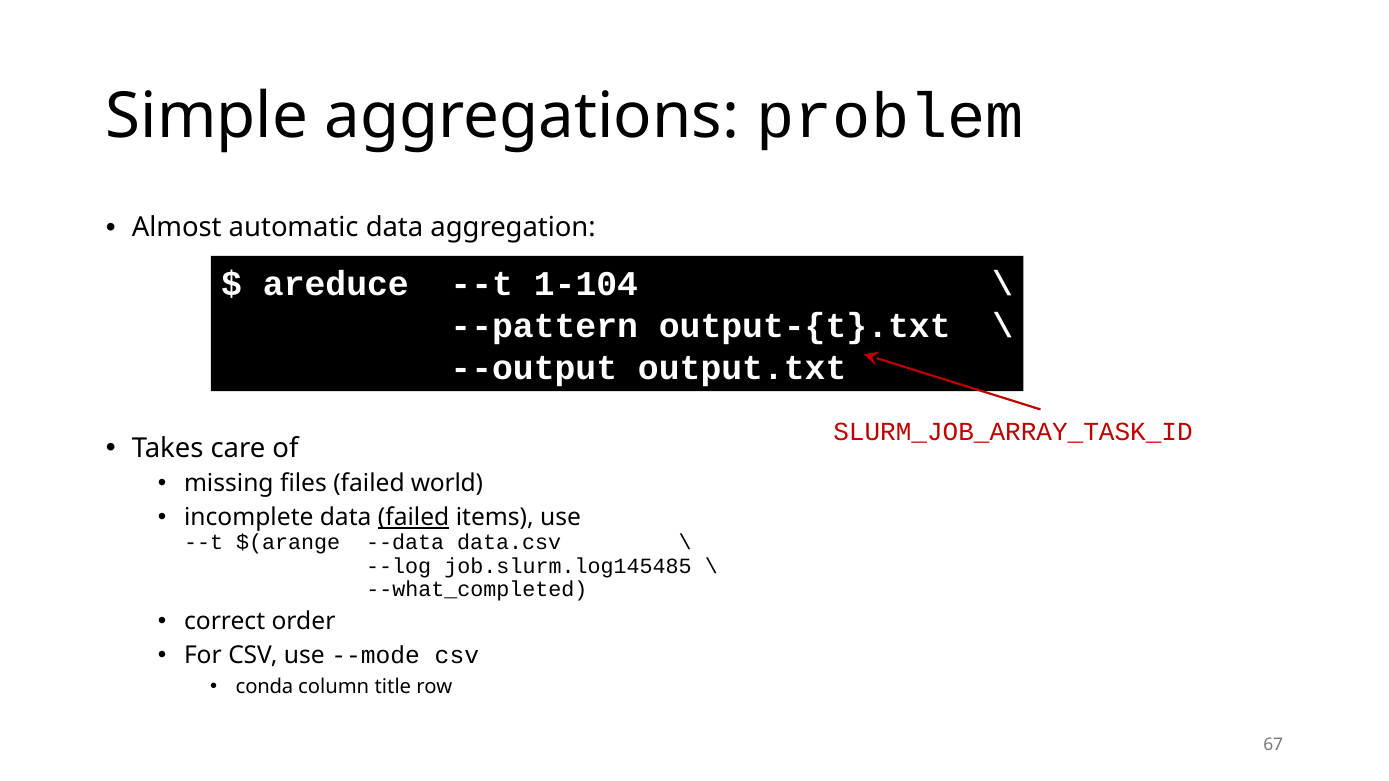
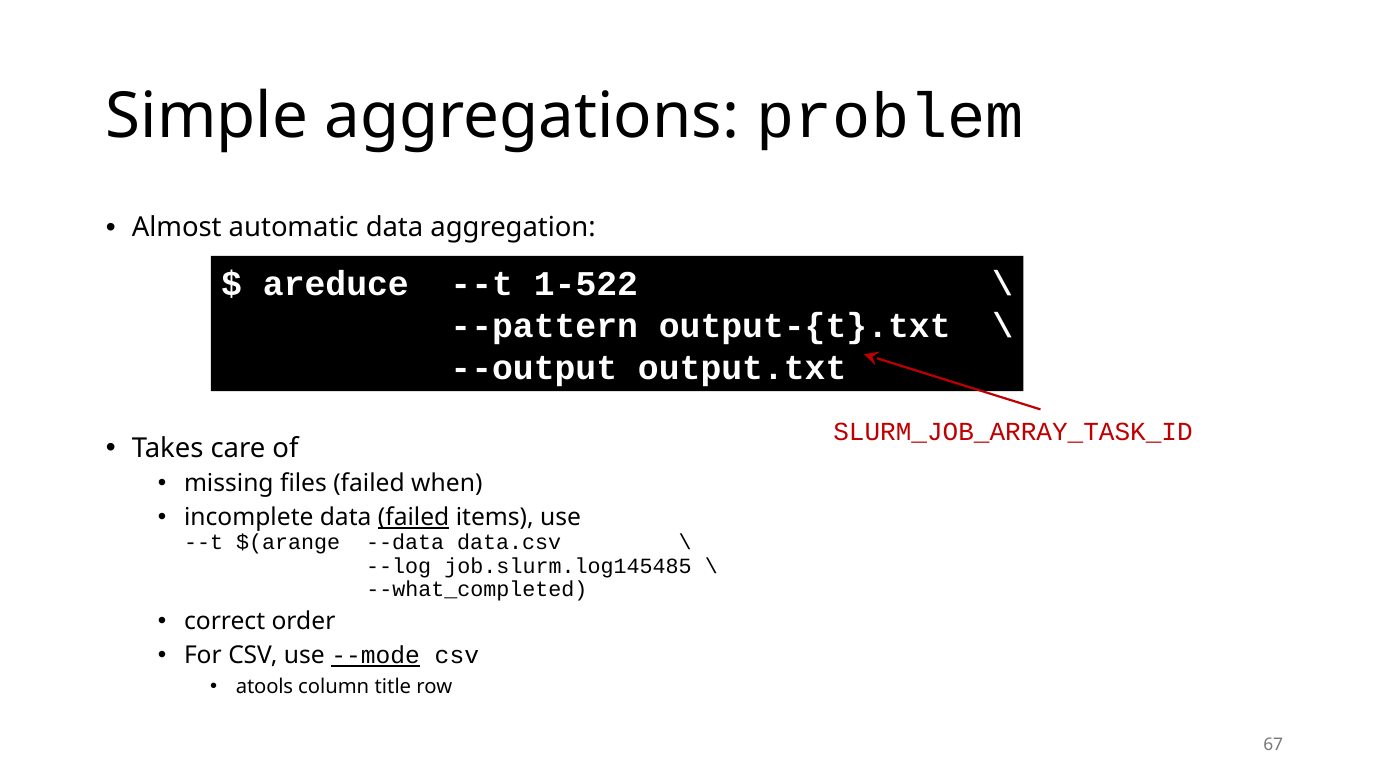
1-104: 1-104 -> 1-522 (586, 284)
world: world -> when (447, 484)
--mode underline: none -> present (376, 656)
conda: conda -> atools (264, 687)
